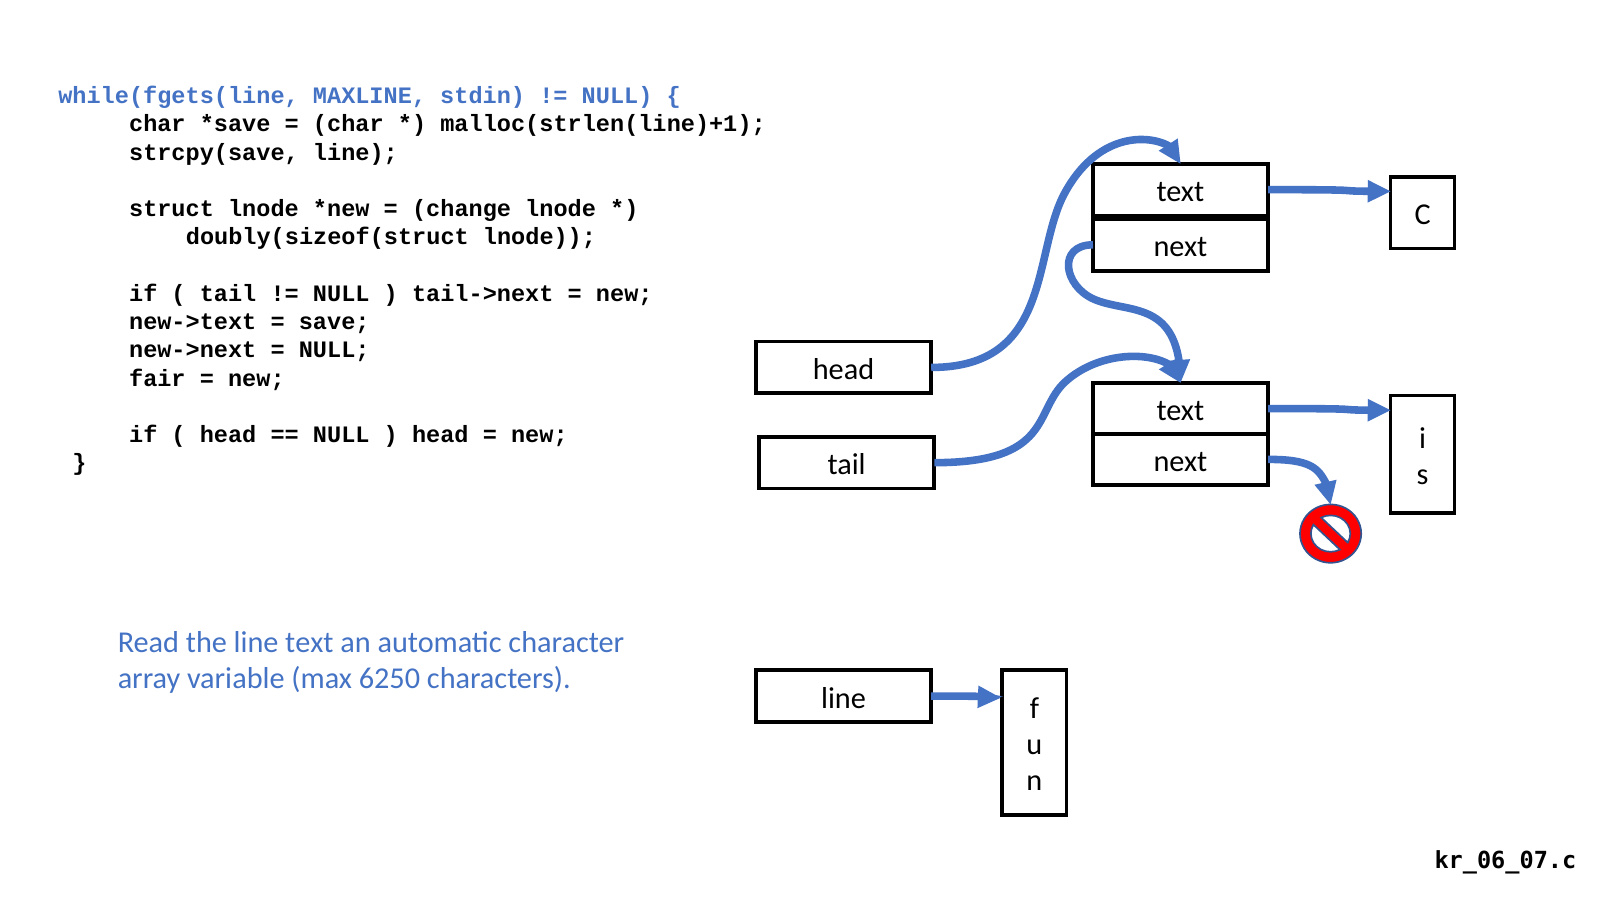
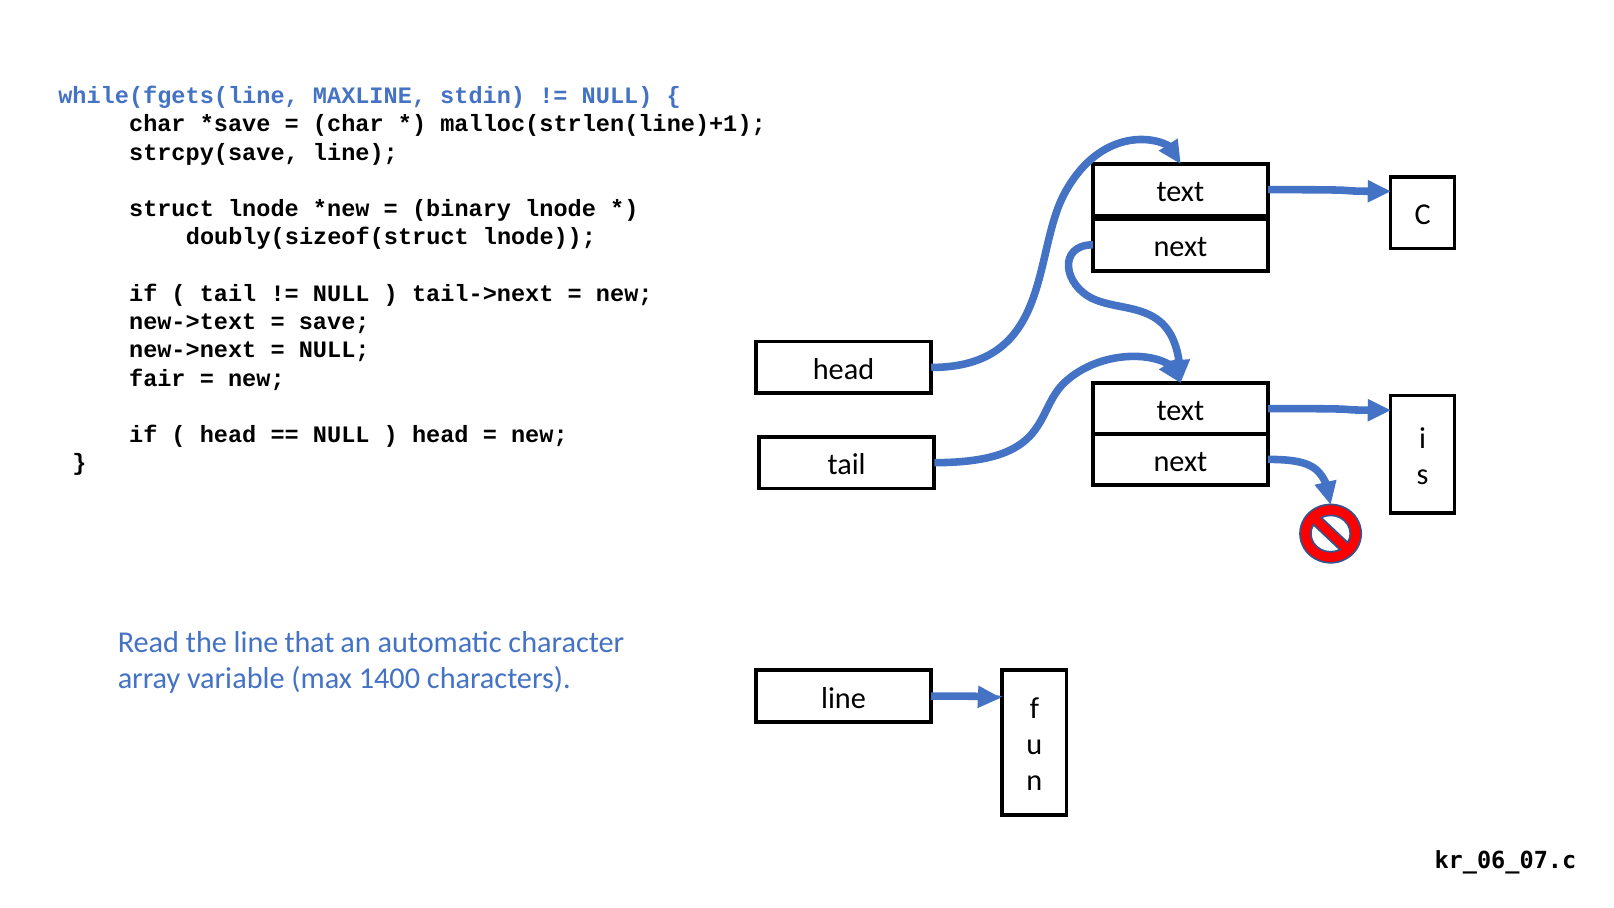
change: change -> binary (462, 209)
line text: text -> that (310, 642)
6250: 6250 -> 1400 (389, 679)
